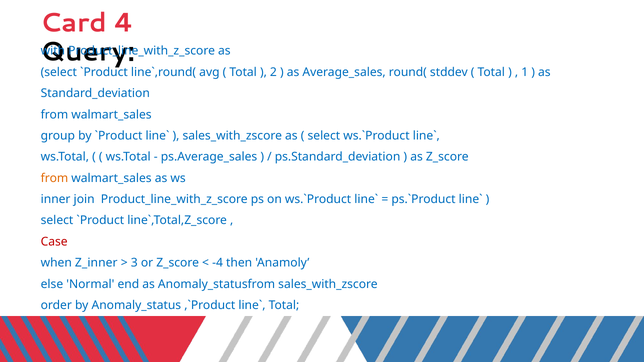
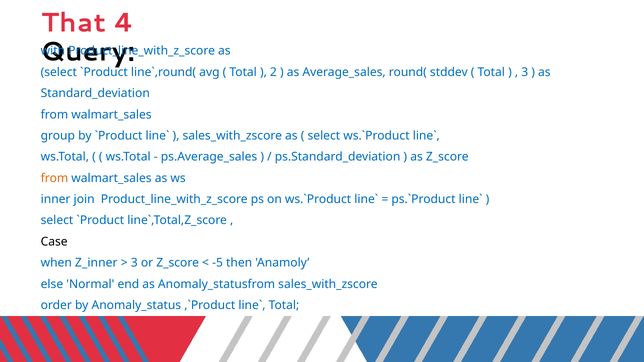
Card: Card -> That (73, 23)
1: 1 -> 3 (525, 72)
Case colour: red -> black (54, 242)
-4: -4 -> -5 (218, 263)
